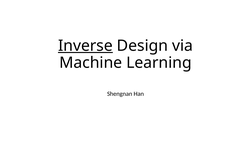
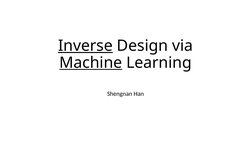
Machine underline: none -> present (91, 63)
